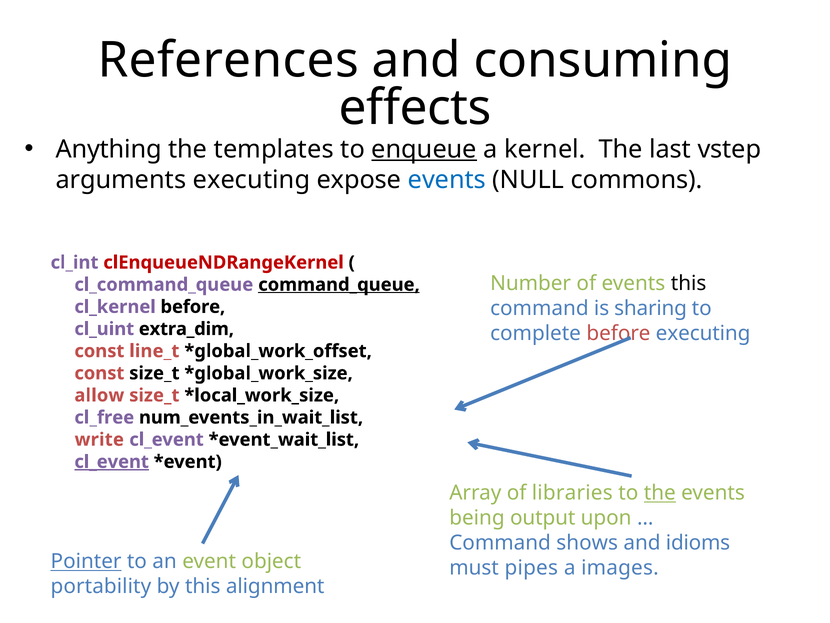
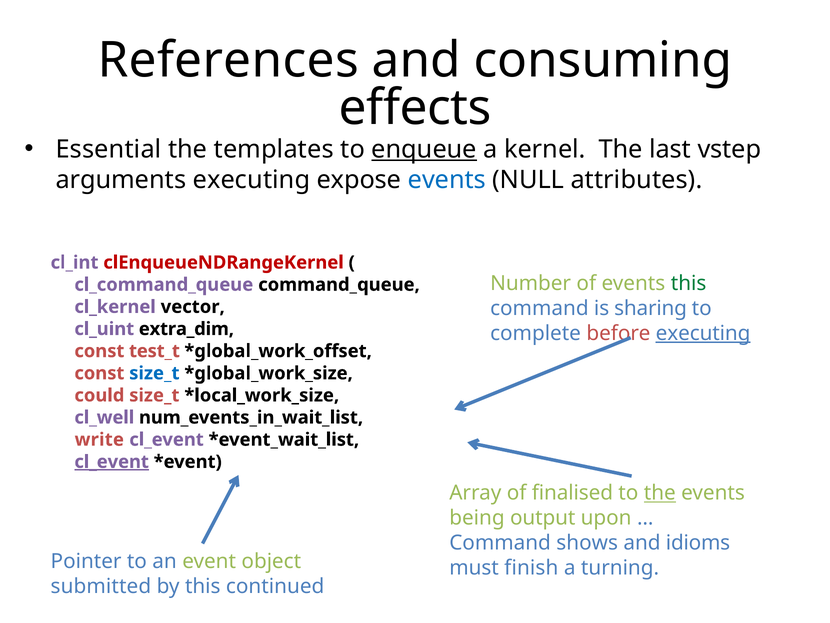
Anything: Anything -> Essential (109, 149)
commons: commons -> attributes (637, 180)
this colour: black -> green (689, 283)
command_queue underline: present -> none (339, 284)
cl_kernel before: before -> vector (193, 307)
executing underline: none -> present (703, 333)
line_t: line_t -> test_t (154, 351)
size_t colour: black -> blue (154, 373)
allow: allow -> could (99, 395)
cl_free: cl_free -> cl_well (104, 417)
libraries: libraries -> finalised (572, 493)
Pointer underline: present -> none (86, 561)
pipes: pipes -> finish (531, 567)
images: images -> turning (620, 567)
portability: portability -> submitted (101, 586)
alignment: alignment -> continued (275, 586)
